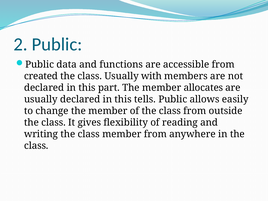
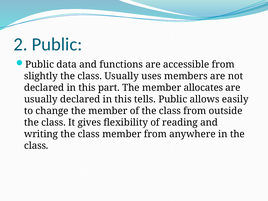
created: created -> slightly (41, 76)
with: with -> uses (151, 76)
